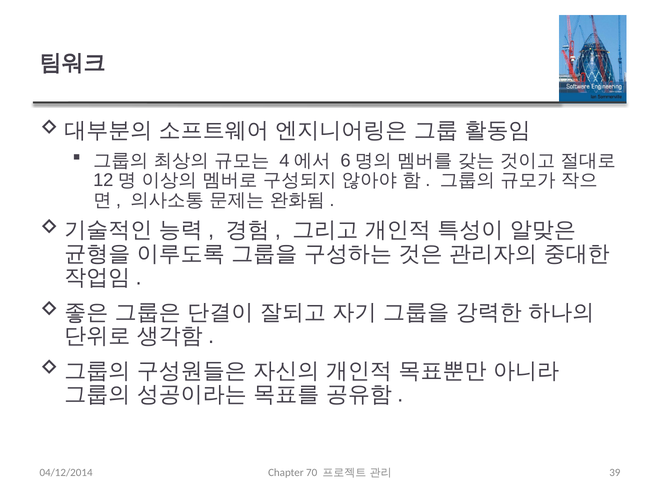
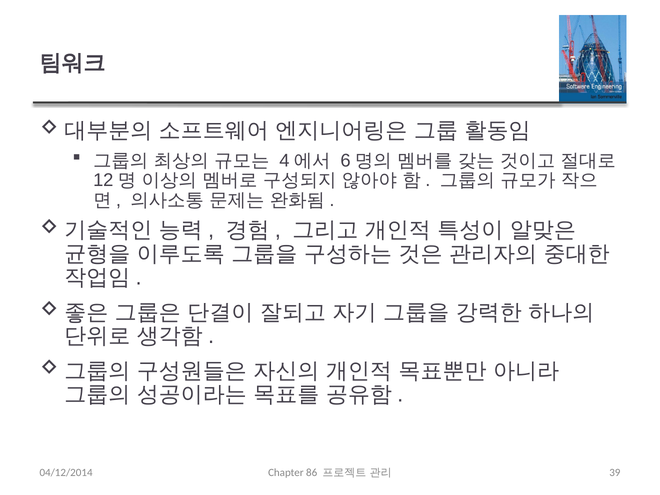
70: 70 -> 86 (312, 473)
